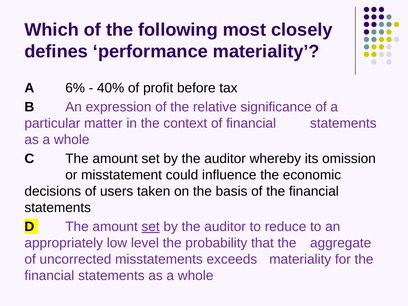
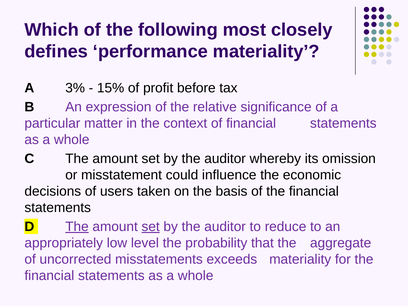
6%: 6% -> 3% (75, 88)
40%: 40% -> 15% (111, 88)
The underline: none -> present (77, 227)
